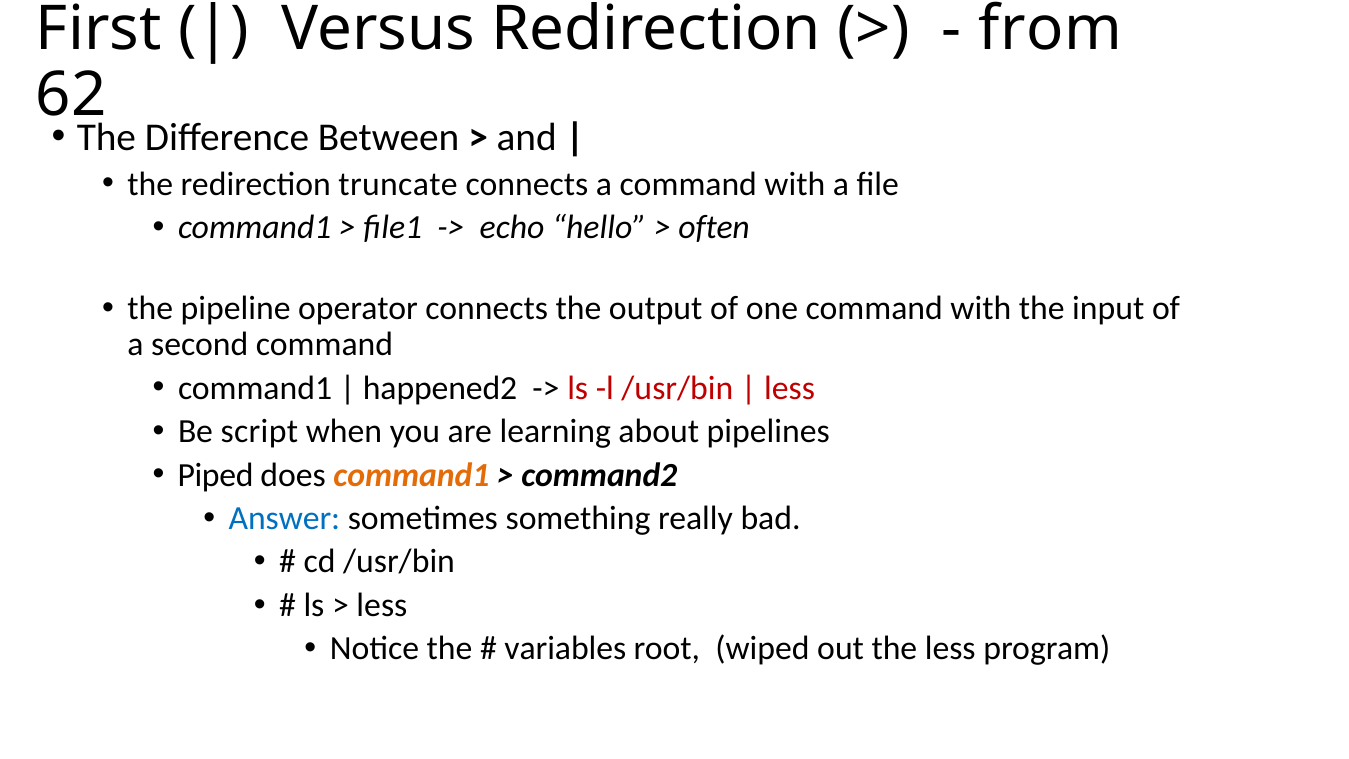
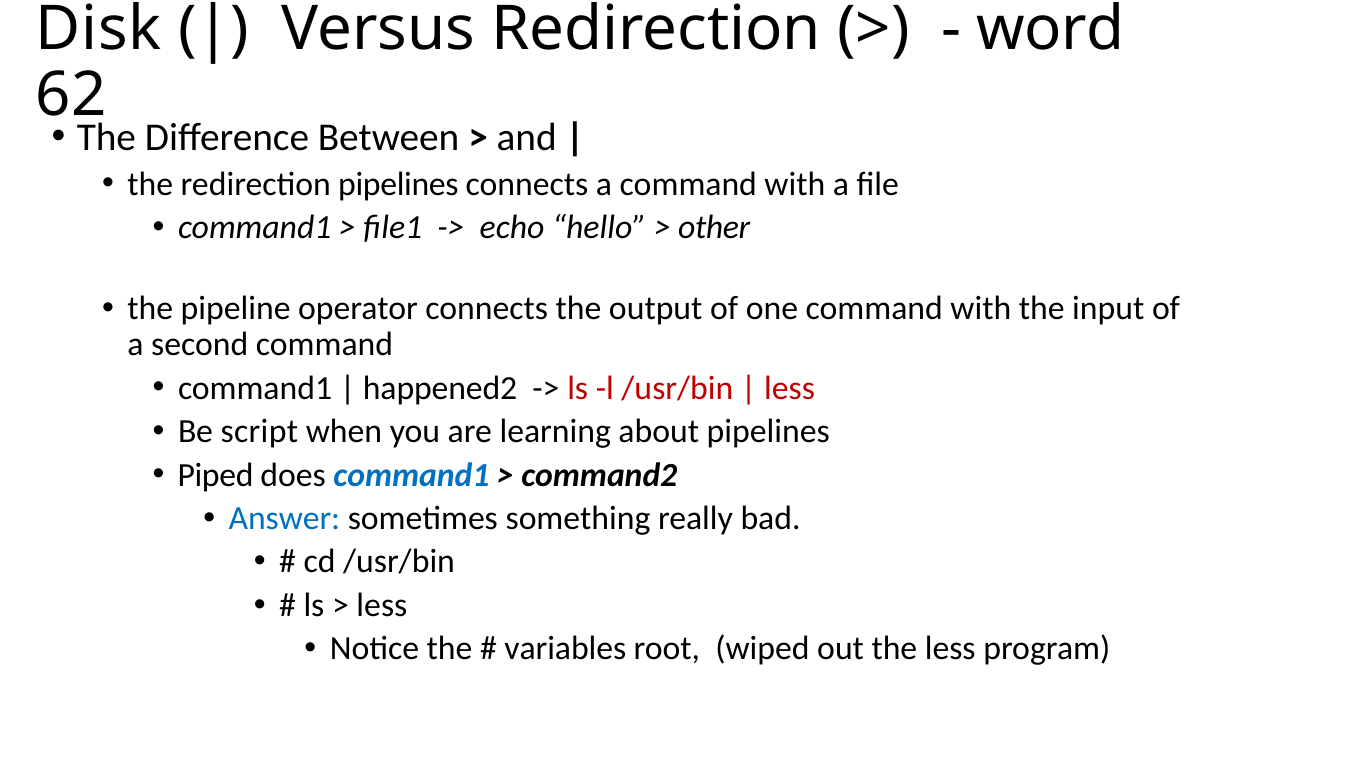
First: First -> Disk (99, 29)
from: from -> word (1051, 29)
redirection truncate: truncate -> pipelines (398, 184)
often: often -> other (714, 227)
command1 colour: orange -> blue (411, 475)
